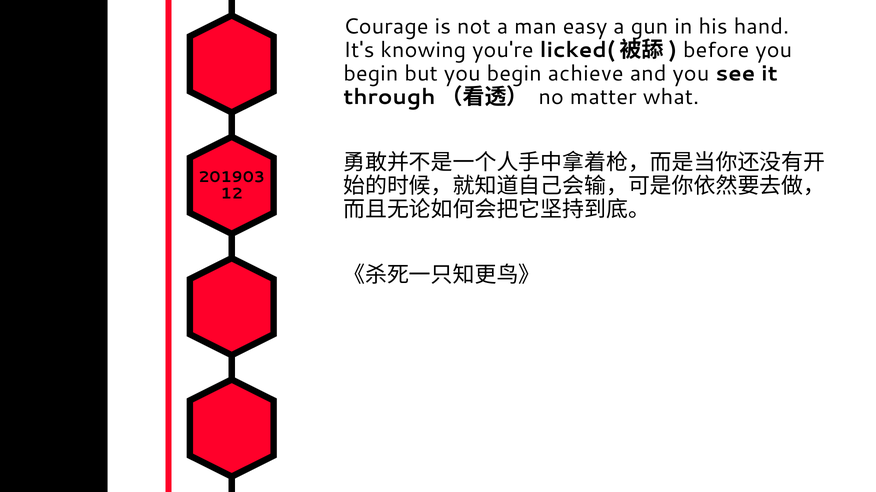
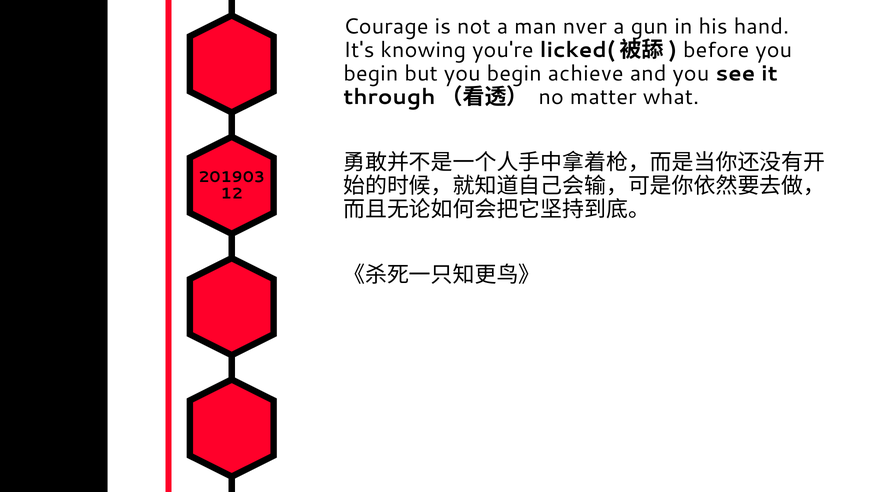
easy: easy -> nver (585, 26)
